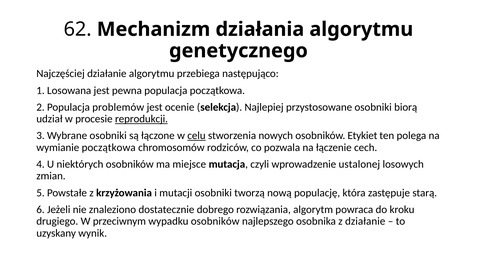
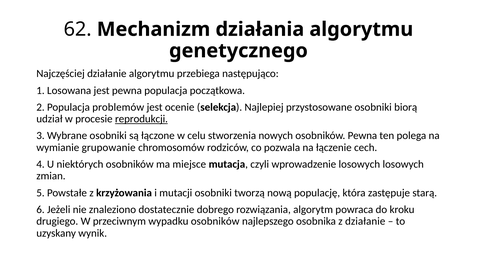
celu underline: present -> none (196, 136)
osobników Etykiet: Etykiet -> Pewna (362, 136)
wymianie początkowa: początkowa -> grupowanie (109, 148)
wprowadzenie ustalonej: ustalonej -> losowych (359, 164)
